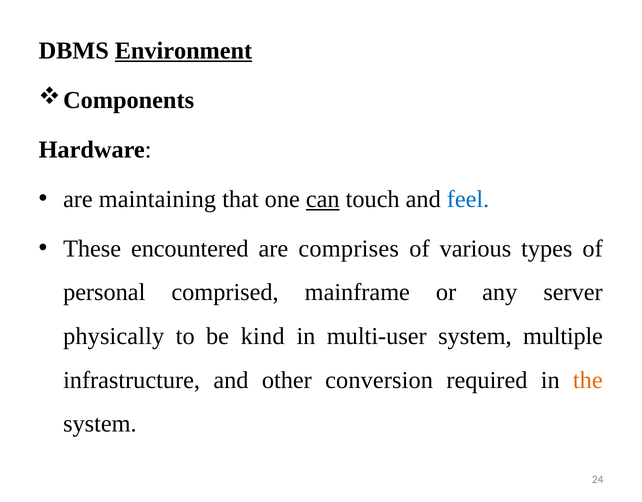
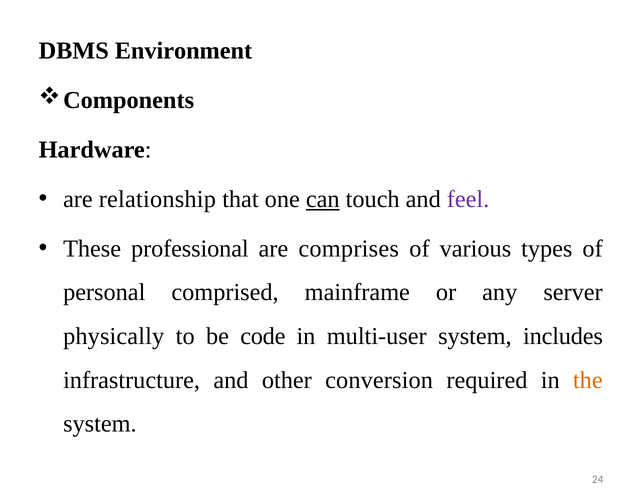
Environment underline: present -> none (183, 51)
maintaining: maintaining -> relationship (157, 199)
feel colour: blue -> purple (468, 199)
encountered: encountered -> professional (190, 249)
kind: kind -> code (263, 336)
multiple: multiple -> includes (563, 336)
